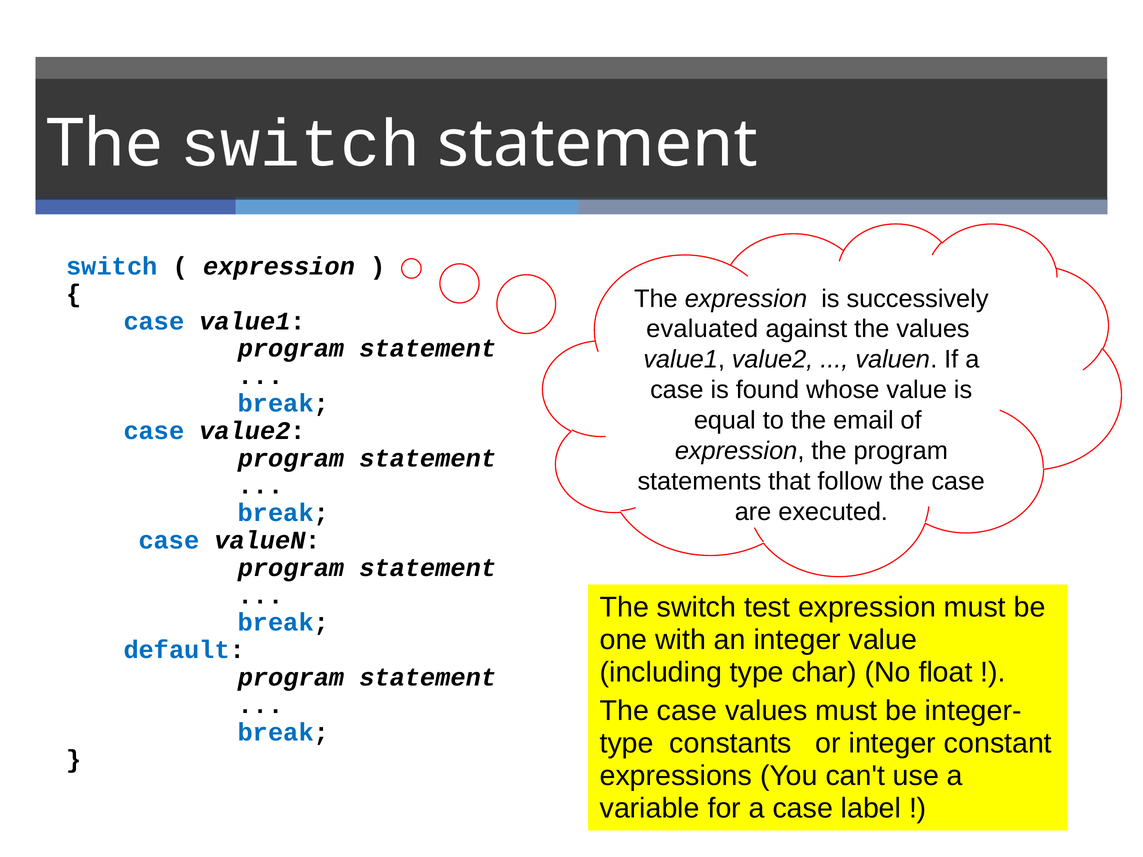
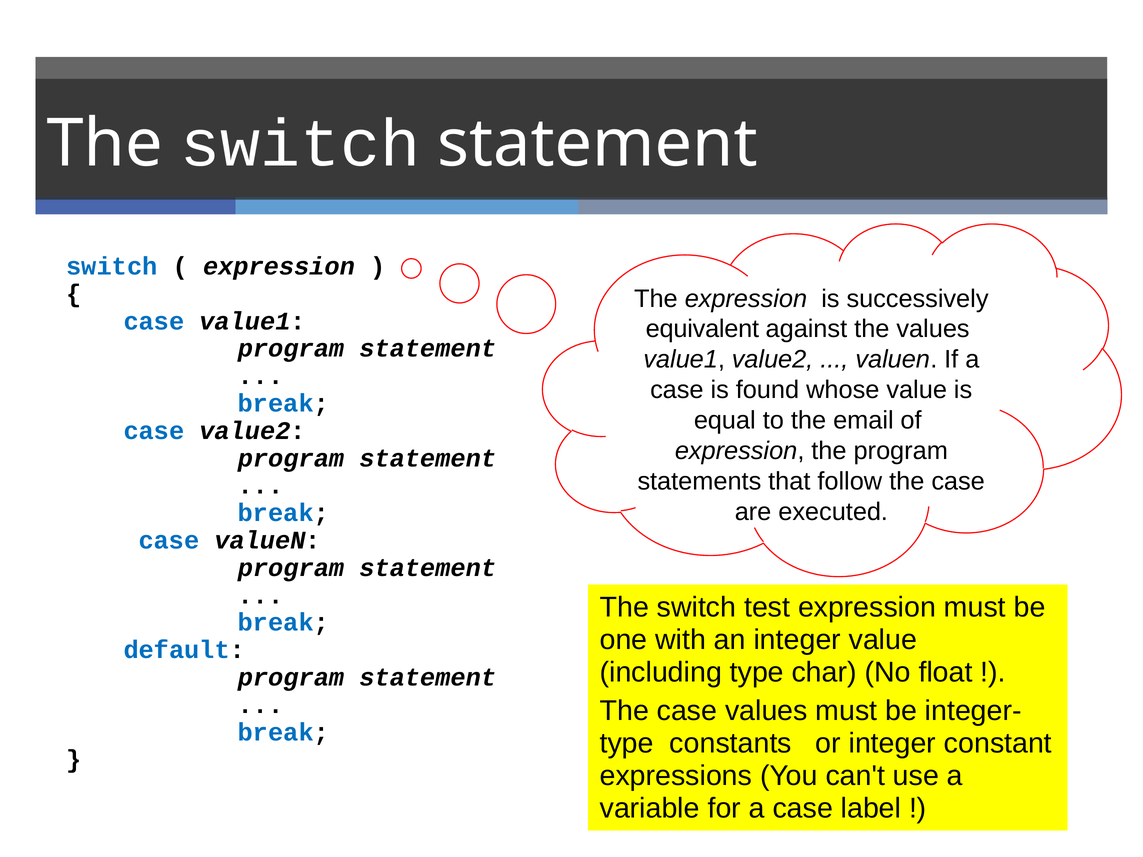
evaluated: evaluated -> equivalent (702, 329)
